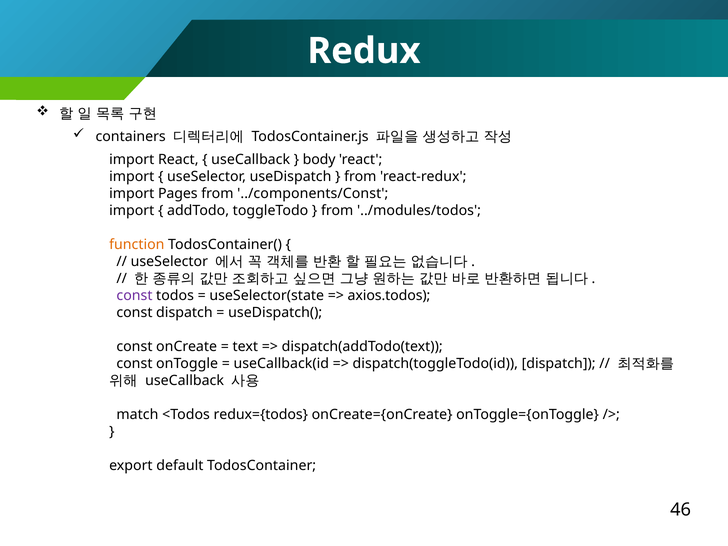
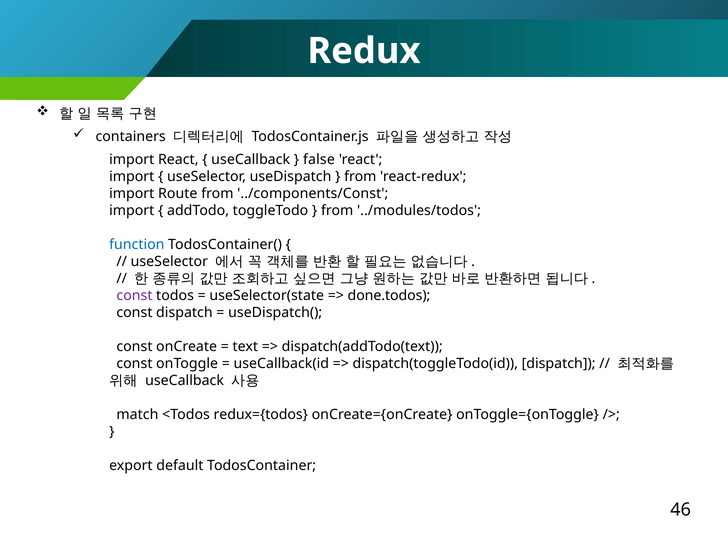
body: body -> false (319, 160)
Pages: Pages -> Route (178, 194)
function colour: orange -> blue (137, 245)
axios.todos: axios.todos -> done.todos (389, 296)
